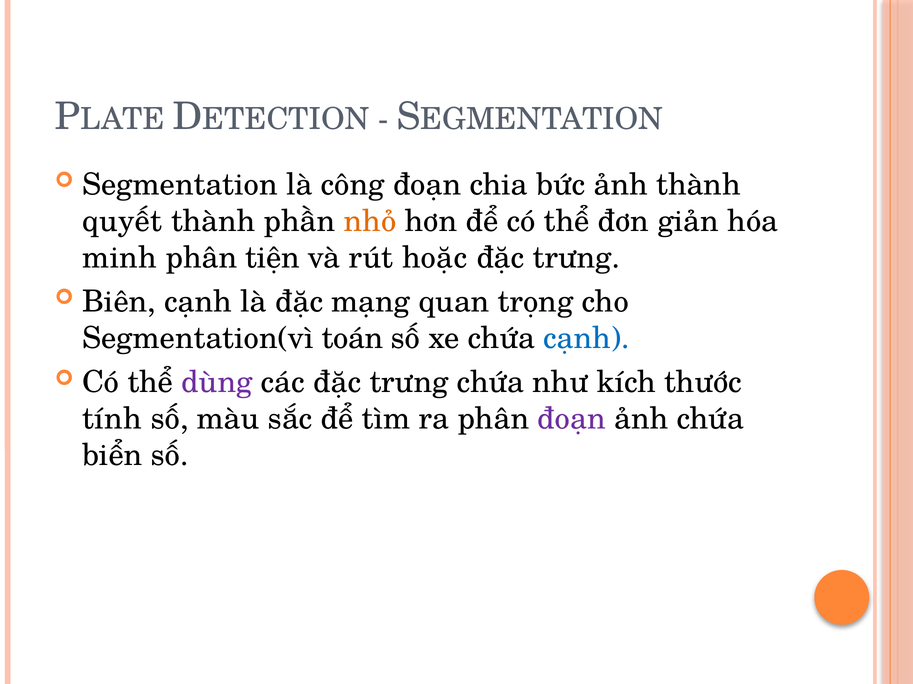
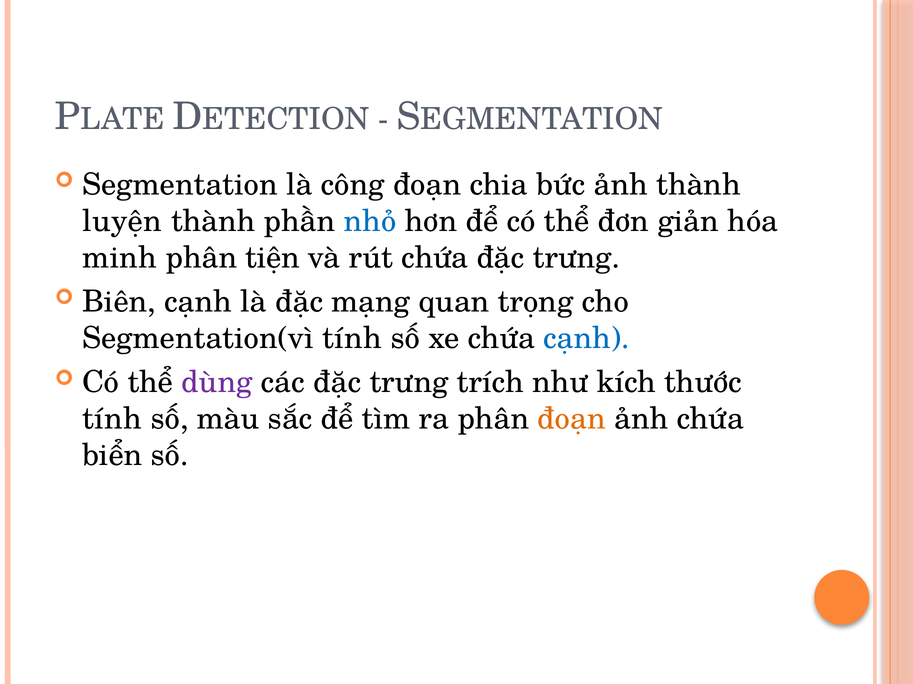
quyết: quyết -> luyện (122, 221)
nhỏ colour: orange -> blue (370, 221)
rút hoặc: hoặc -> chứa (435, 258)
Segmentation(vì toán: toán -> tính (352, 338)
trưng chứa: chứa -> trích (490, 383)
đoạn colour: purple -> orange (572, 419)
